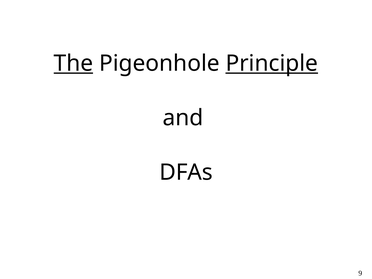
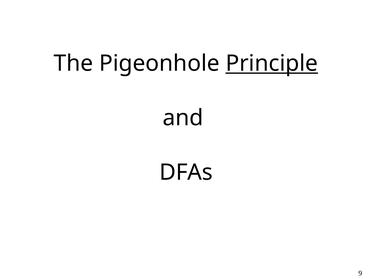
The underline: present -> none (73, 63)
